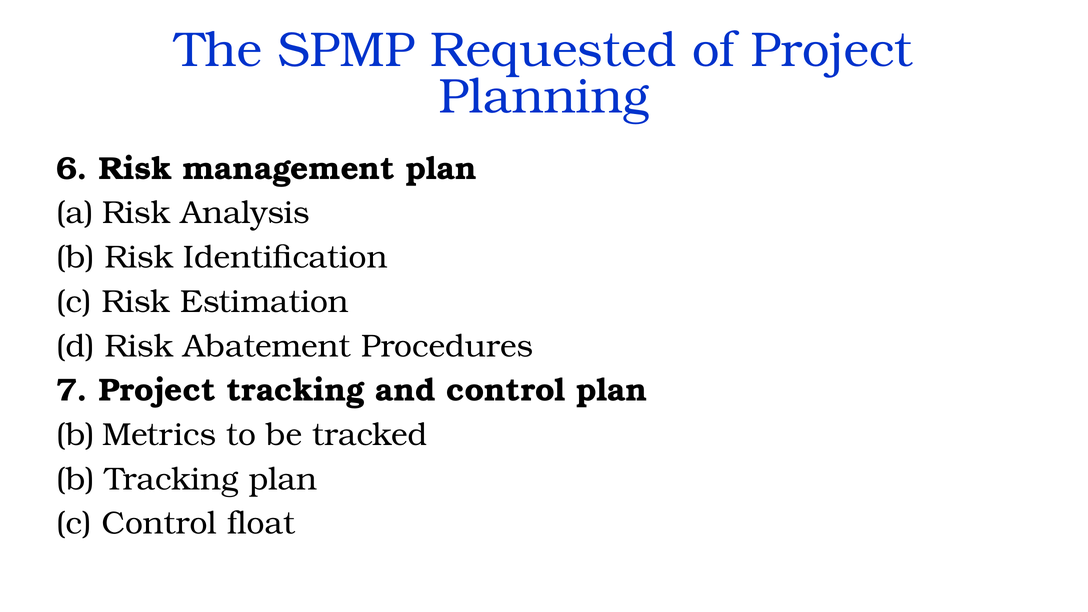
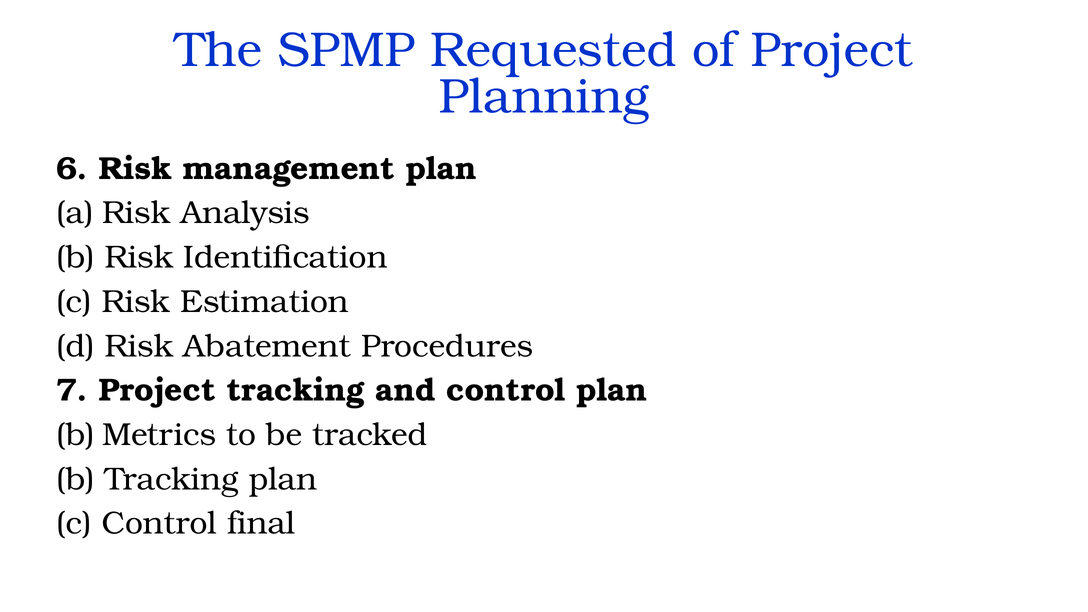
float: float -> final (261, 524)
